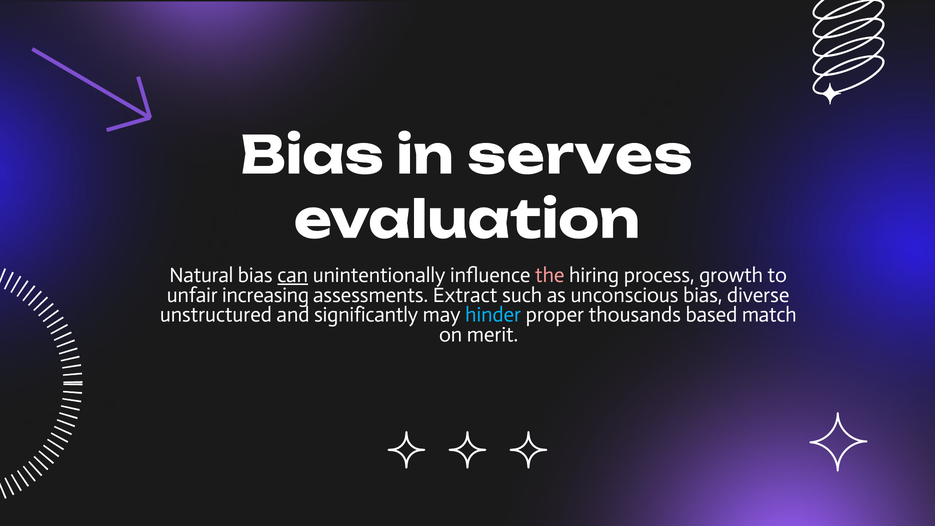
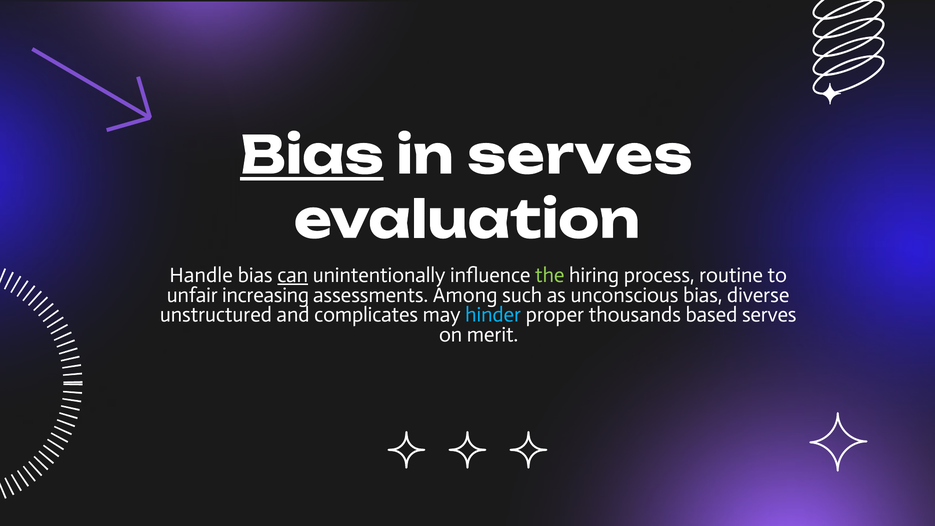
Bias underline: none -> present (312, 156)
Natural: Natural -> Handle (201, 275)
the colour: pink -> light green (550, 275)
growth: growth -> routine (731, 275)
Extract: Extract -> Among (465, 295)
significantly: significantly -> complicates (366, 315)
based match: match -> serves (769, 315)
